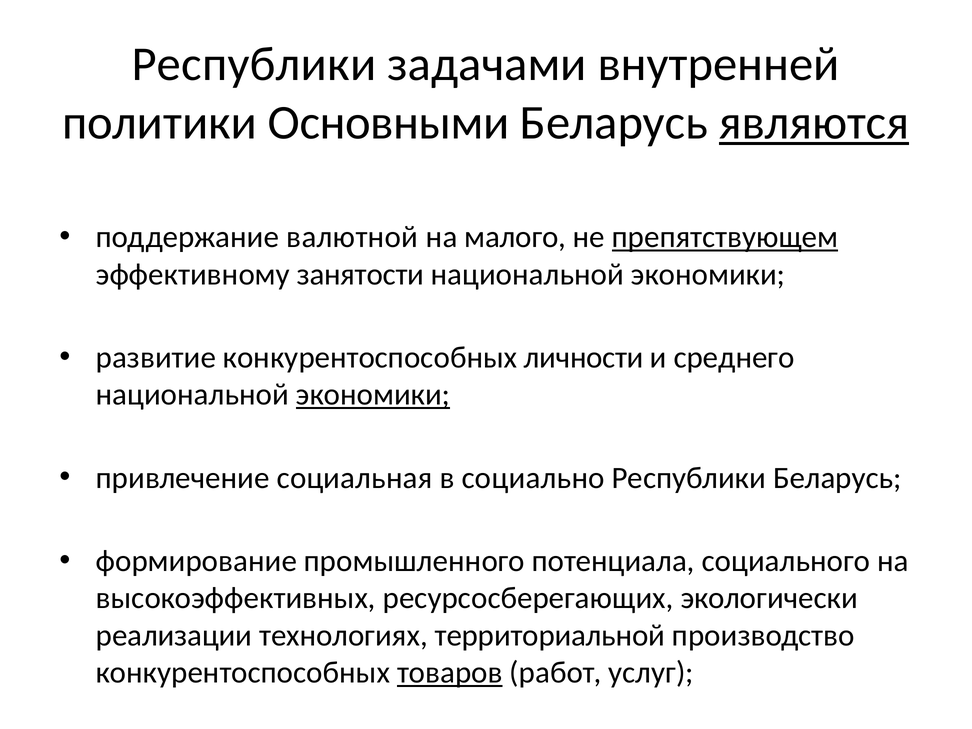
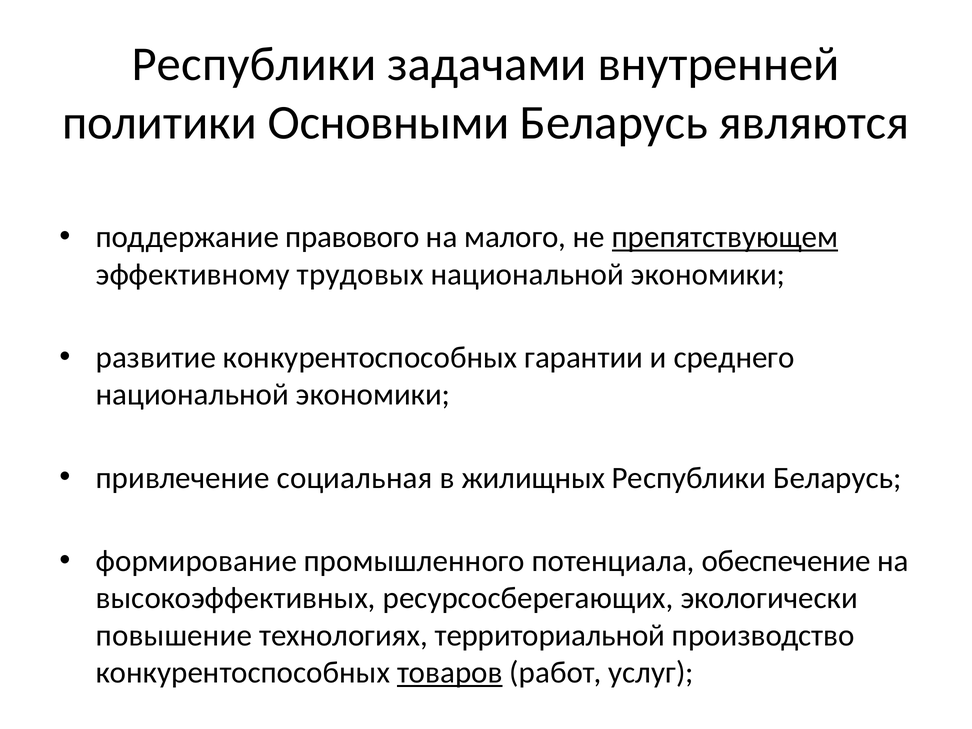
являются underline: present -> none (814, 122)
валютной: валютной -> правового (353, 237)
занятости: занятости -> трудовых (360, 274)
личности: личности -> гарантии (584, 357)
экономики underline: present -> none (373, 395)
социально: социально -> жилищных (533, 478)
социального: социального -> обеспечение (786, 561)
реализации: реализации -> повышение (174, 635)
